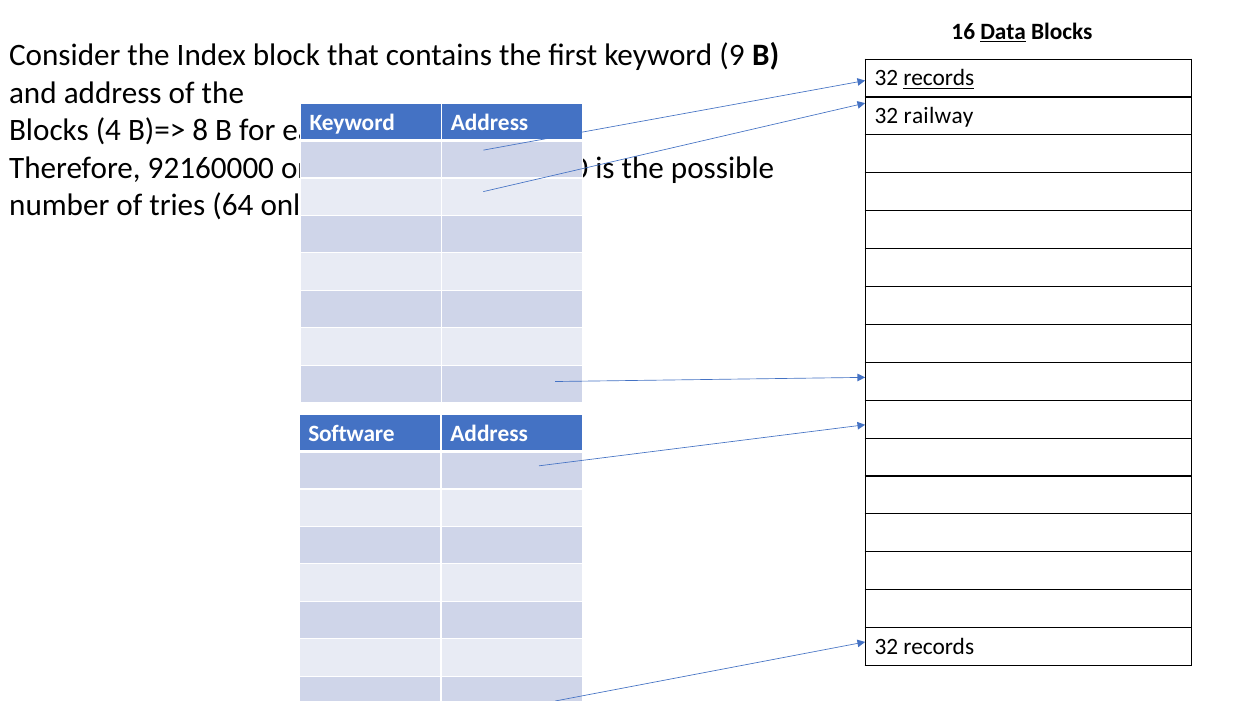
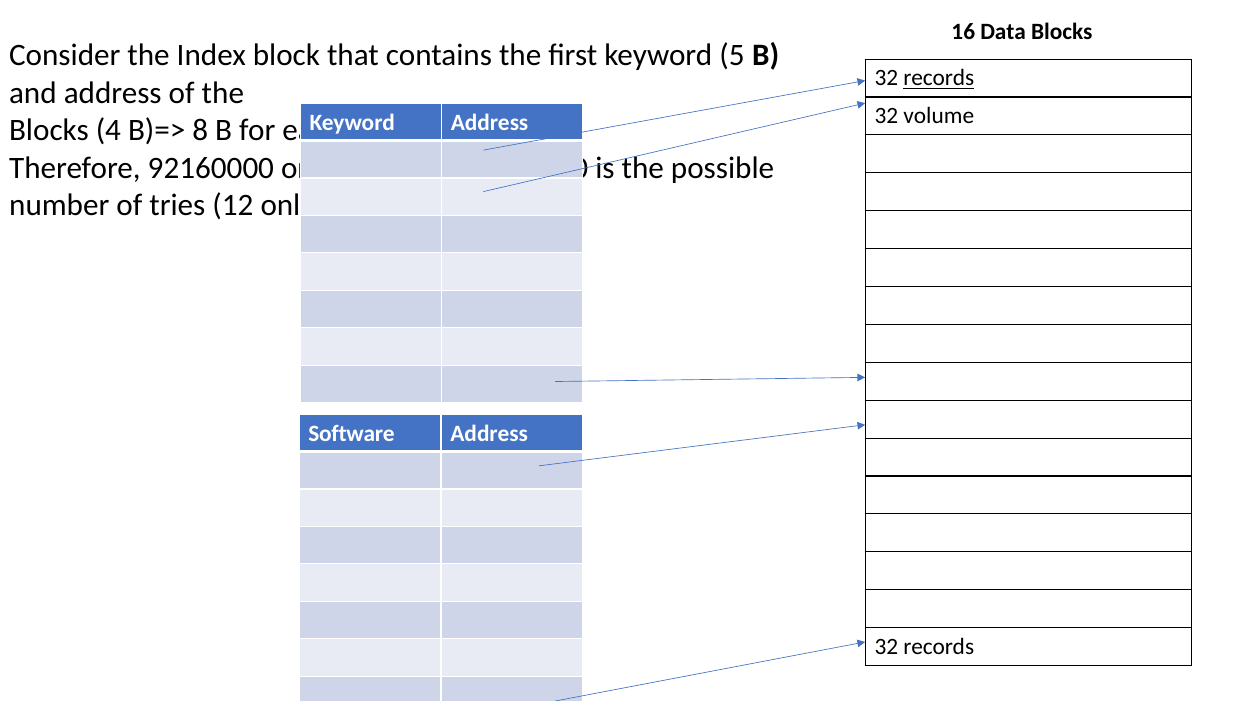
Data underline: present -> none (1003, 32)
9: 9 -> 5 (732, 56)
railway: railway -> volume (939, 116)
tries 64: 64 -> 12 (233, 205)
